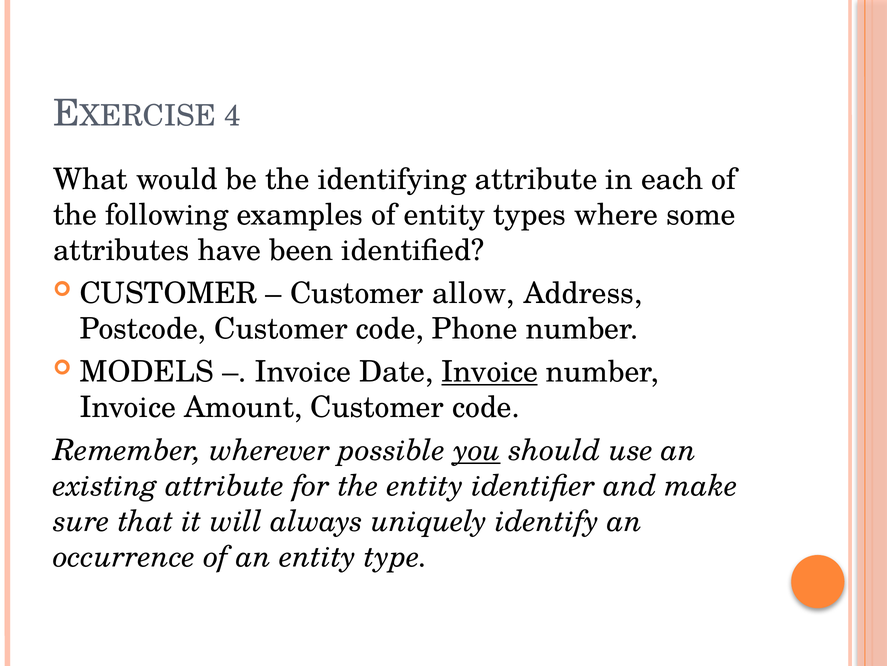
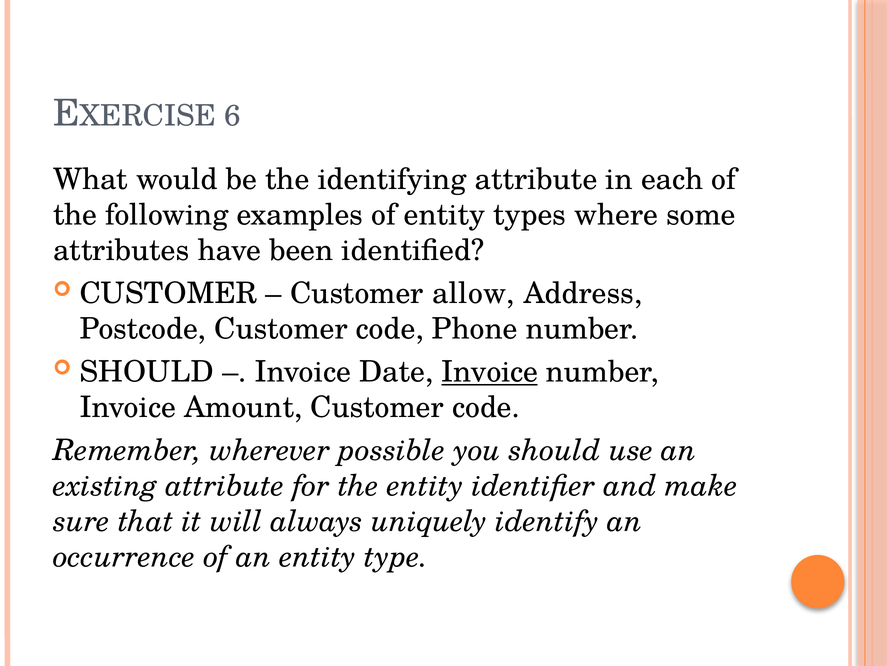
4: 4 -> 6 (233, 116)
MODELS: MODELS -> SHOULD (147, 372)
you underline: present -> none (477, 450)
